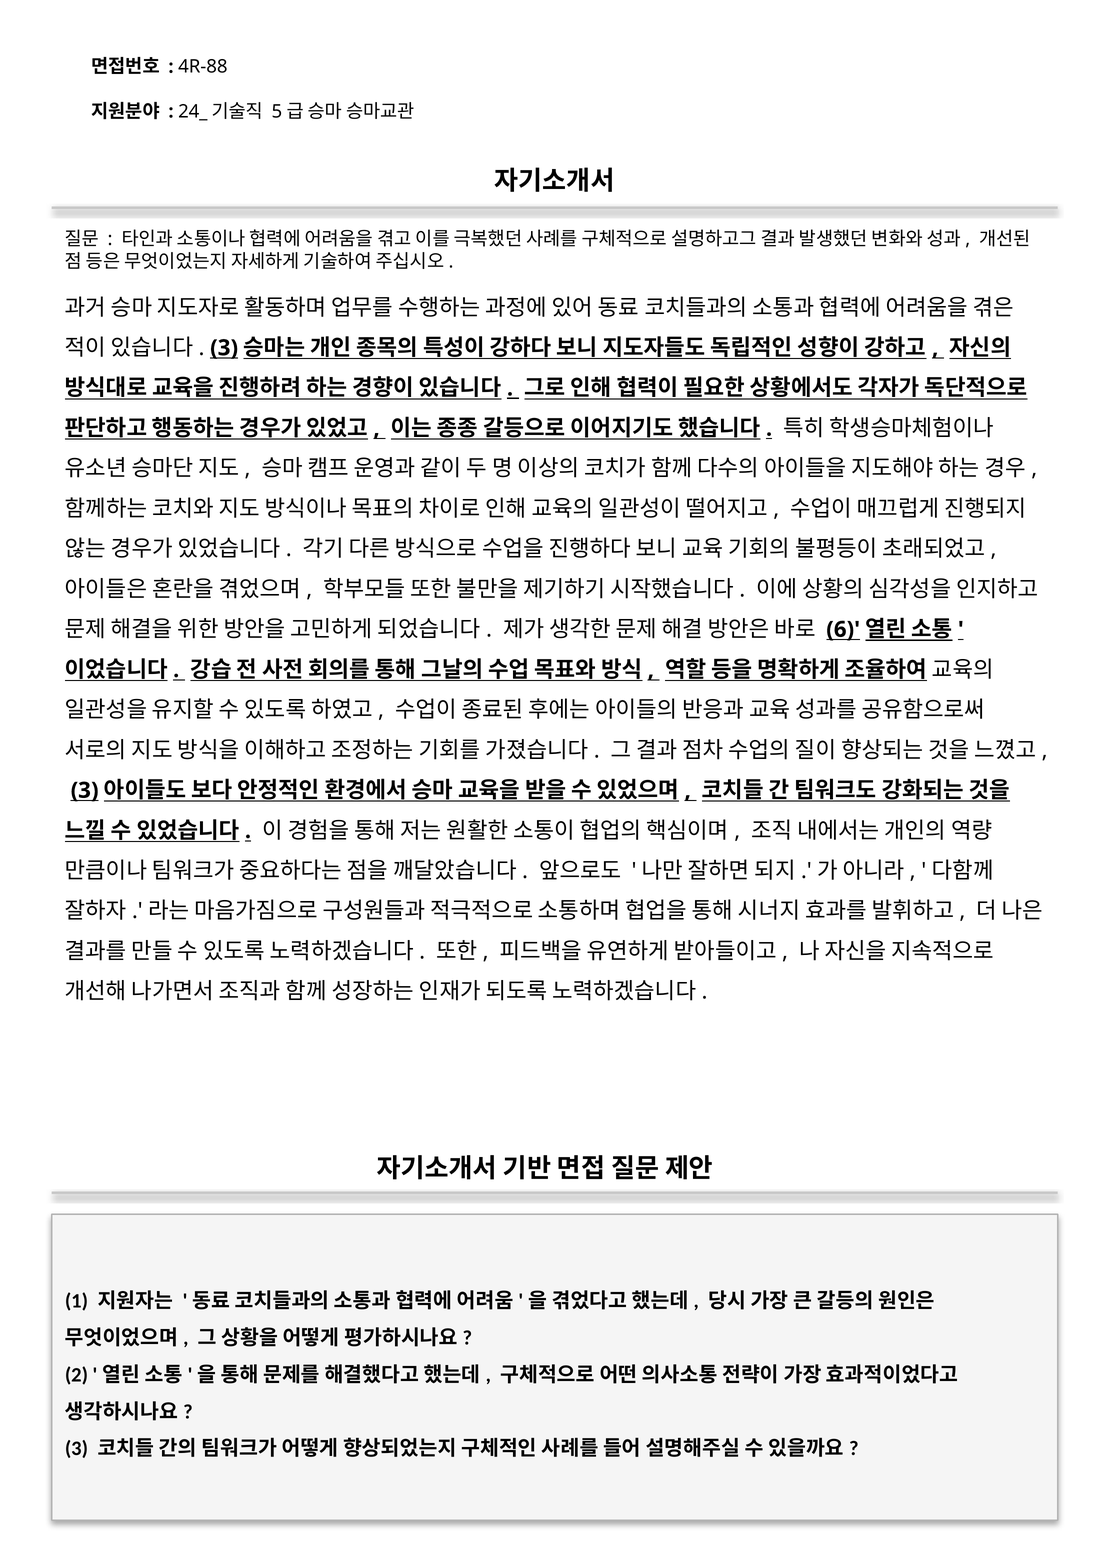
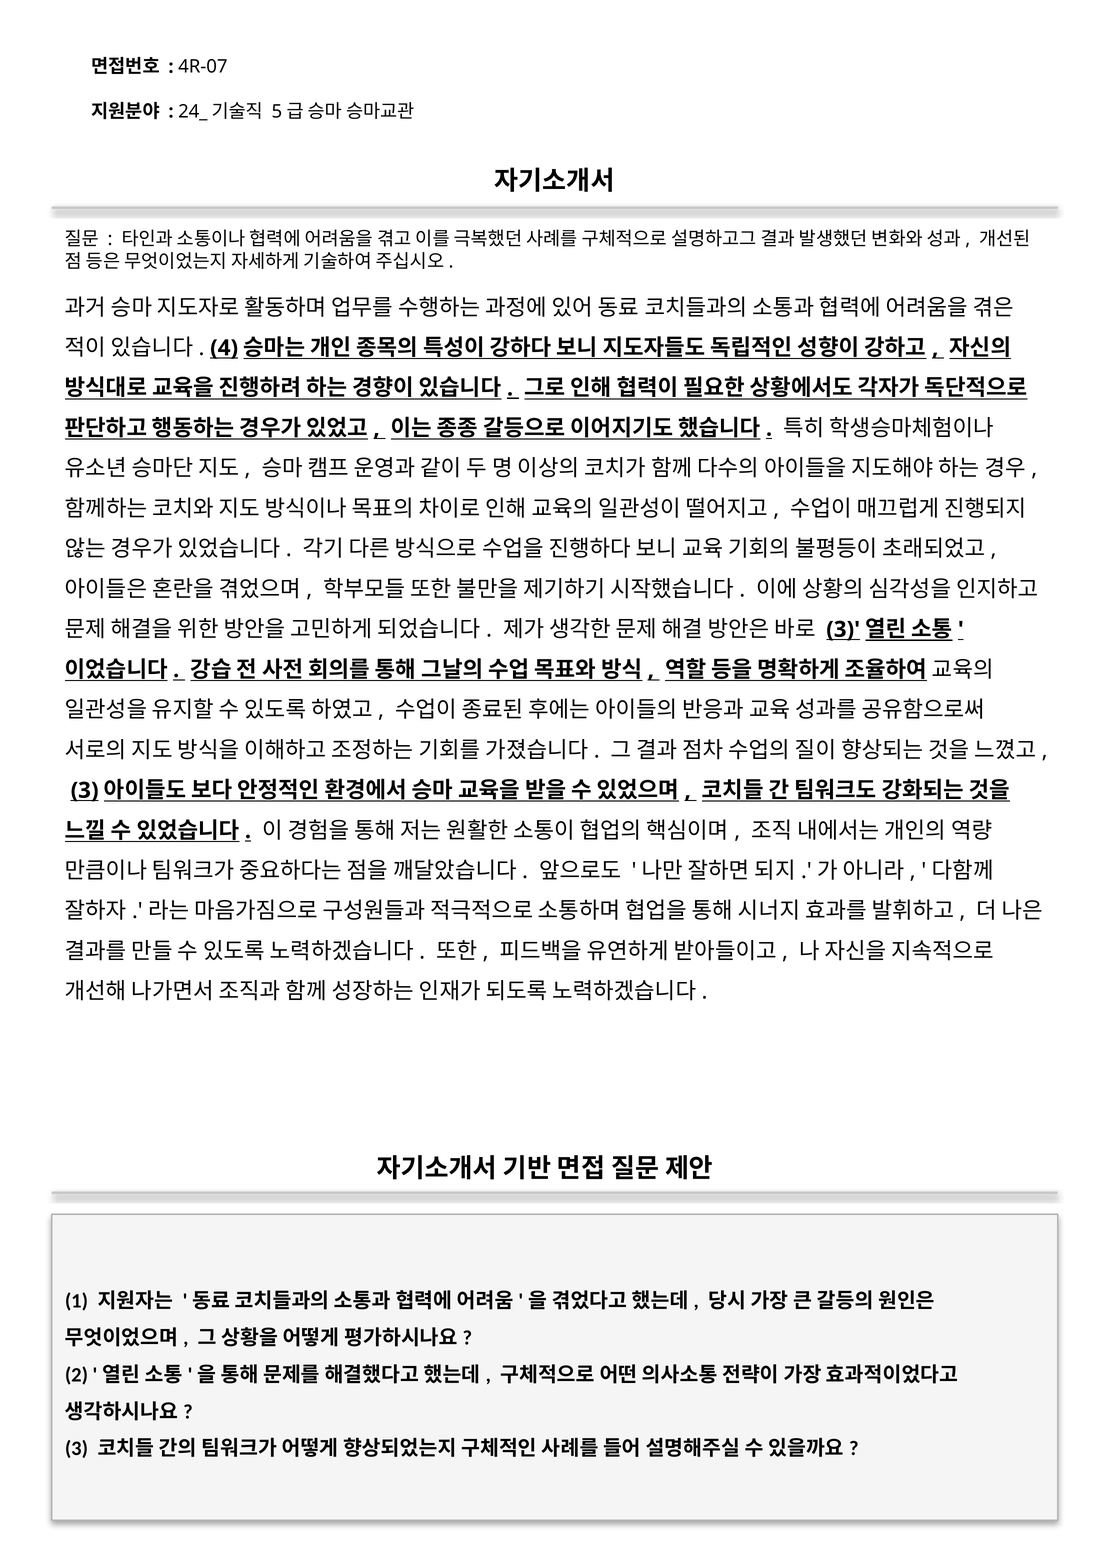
4R-88: 4R-88 -> 4R-07 (203, 67)
3: 3 -> 4 (224, 348)
6: 6 -> 3 (843, 630)
